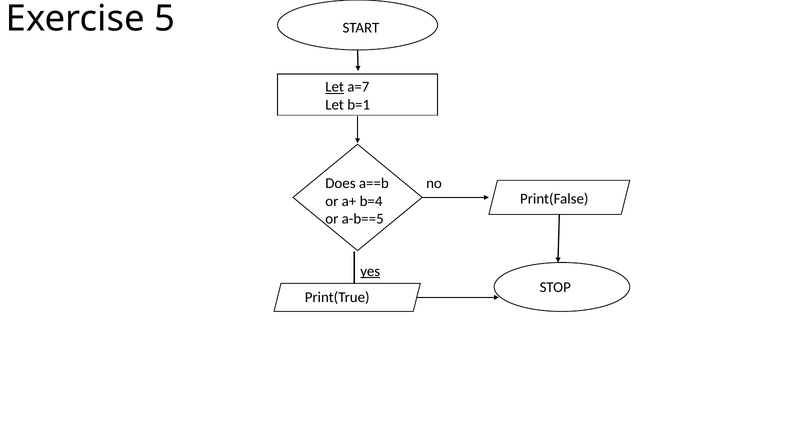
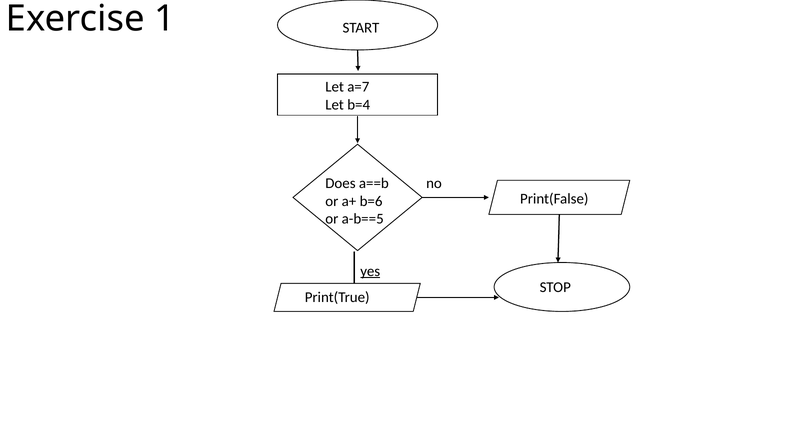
5: 5 -> 1 (165, 19)
Let underline: present -> none (335, 87)
b=1: b=1 -> b=4 (359, 105)
b=4: b=4 -> b=6 (371, 201)
